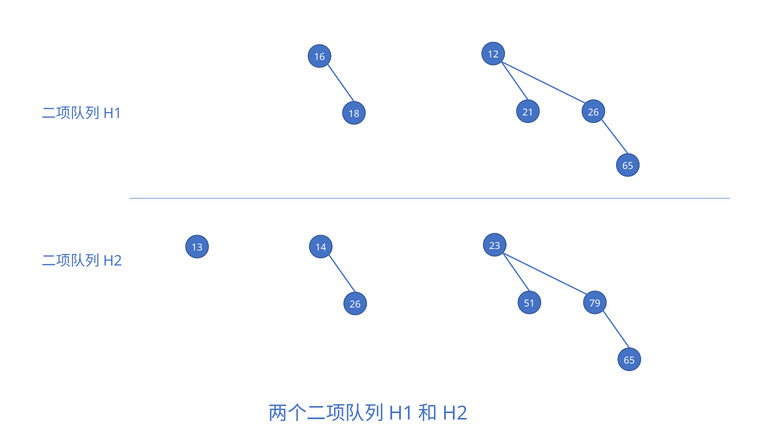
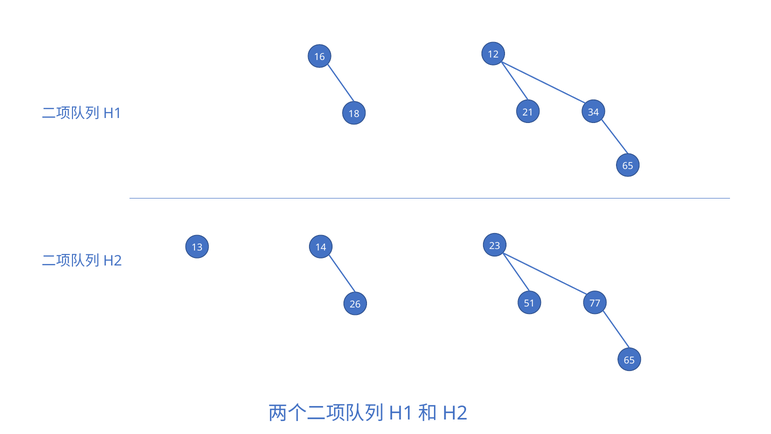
21 26: 26 -> 34 (593, 112)
79: 79 -> 77 (595, 303)
